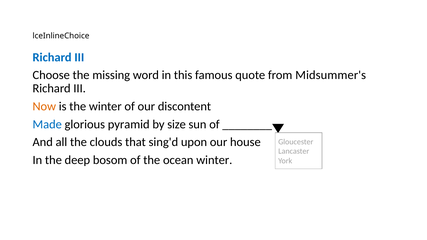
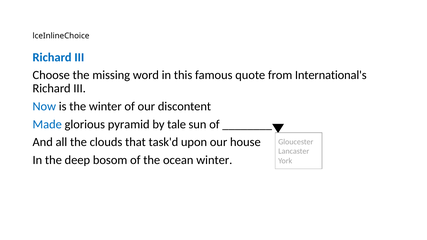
Midsummer's: Midsummer's -> International's (331, 75)
Now colour: orange -> blue (44, 106)
size: size -> tale (177, 124)
sing'd: sing'd -> task'd (163, 142)
